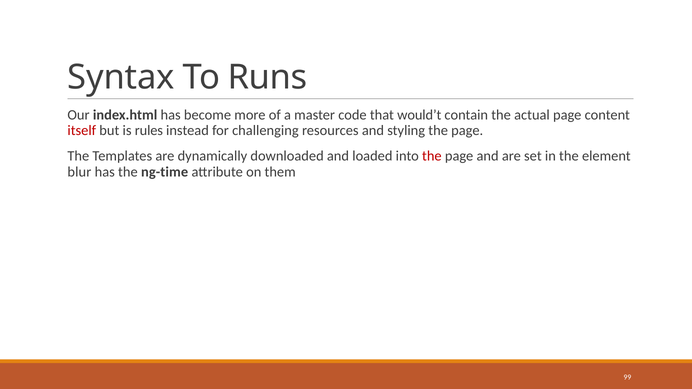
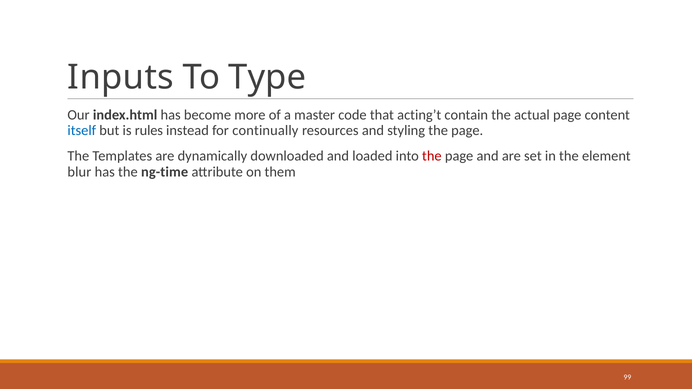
Syntax: Syntax -> Inputs (121, 78)
Runs: Runs -> Type (267, 78)
would’t: would’t -> acting’t (419, 115)
itself colour: red -> blue (82, 131)
challenging: challenging -> continually (265, 131)
